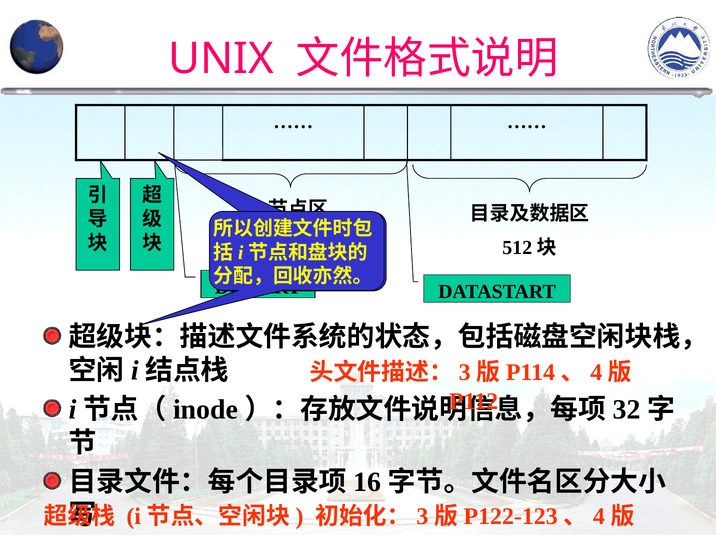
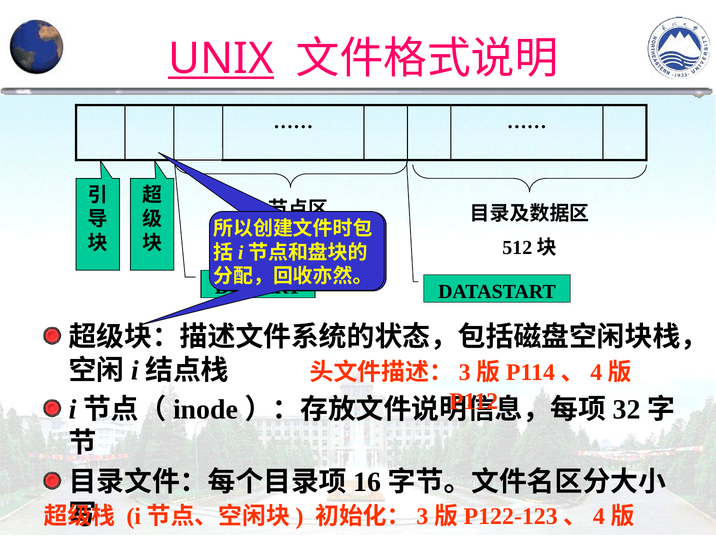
UNIX underline: none -> present (221, 59)
